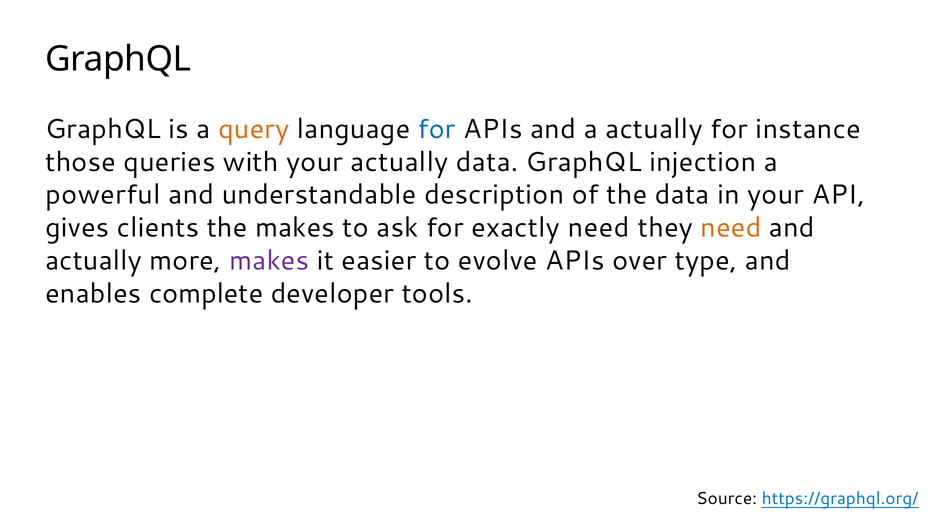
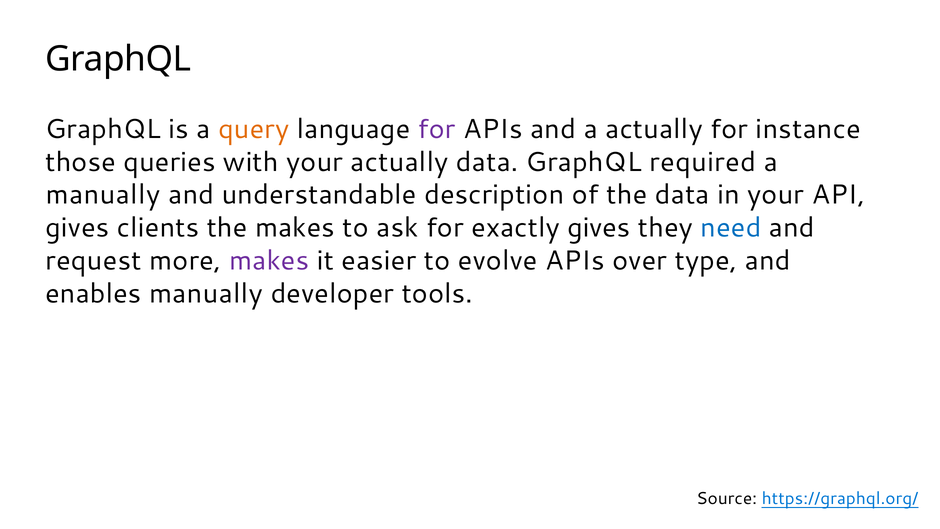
for colour: blue -> purple (437, 129)
injection: injection -> required (703, 162)
powerful: powerful -> manually (103, 195)
exactly need: need -> gives (599, 228)
need colour: orange -> blue (731, 228)
actually: actually -> request (93, 261)
enables complete: complete -> manually (206, 294)
